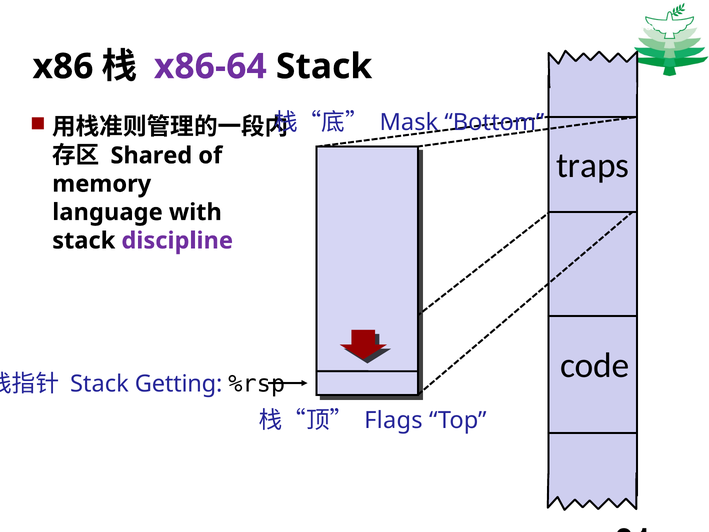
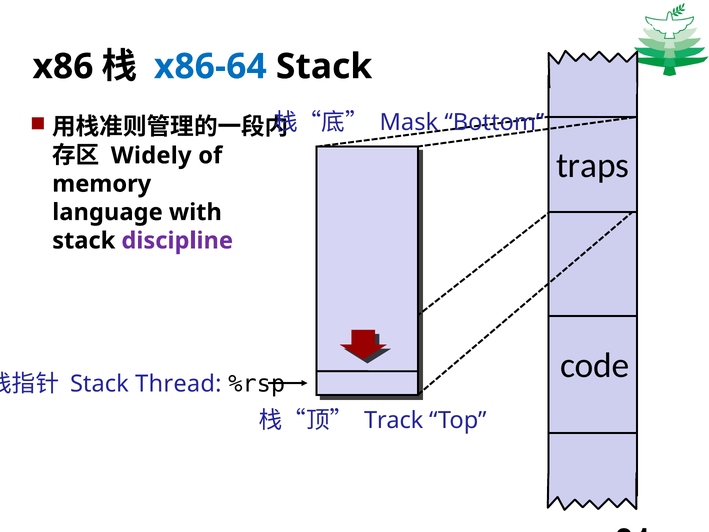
x86-64 colour: purple -> blue (210, 66)
Shared: Shared -> Widely (151, 155)
Getting: Getting -> Thread (178, 384)
Flags: Flags -> Track (394, 420)
